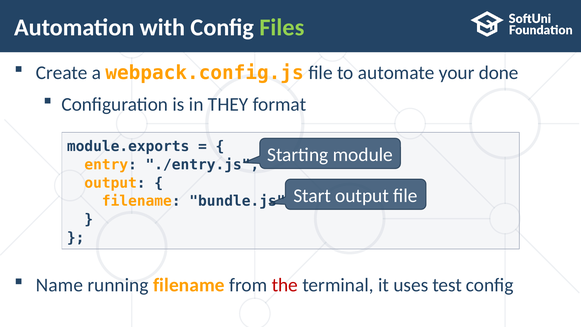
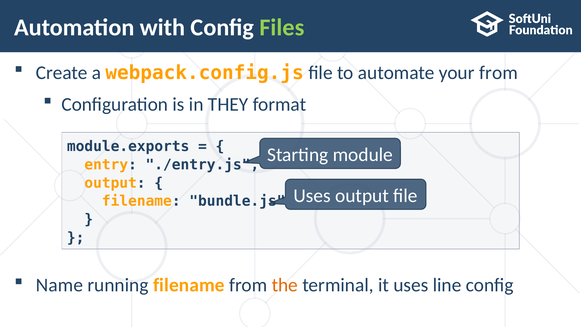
your done: done -> from (499, 73)
Start: Start -> Uses (312, 196)
the colour: red -> orange (285, 285)
test: test -> line (447, 285)
